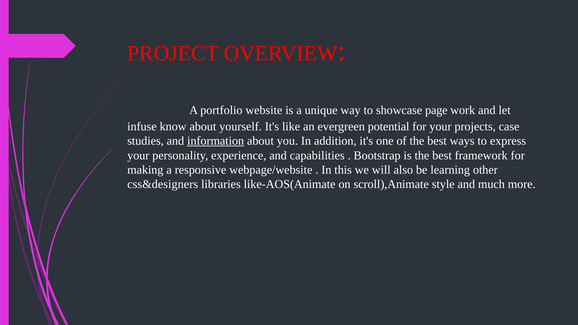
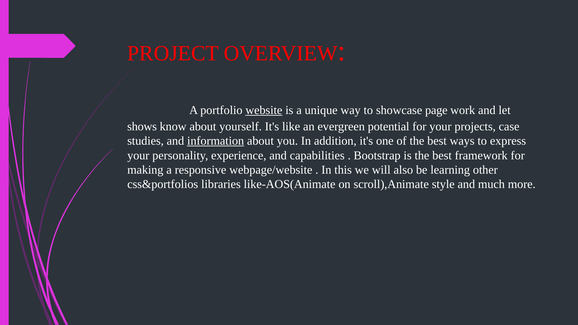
website underline: none -> present (264, 110)
infuse: infuse -> shows (142, 127)
css&designers: css&designers -> css&portfolios (163, 184)
